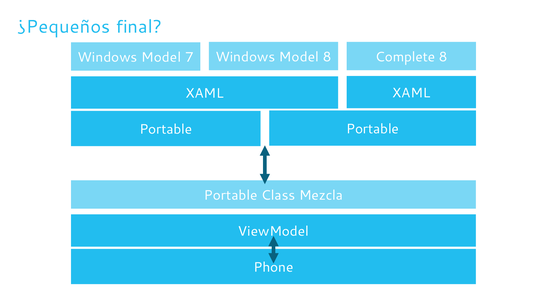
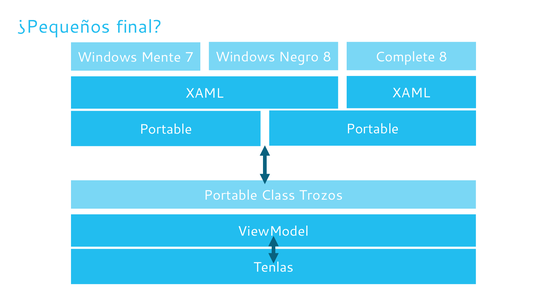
Model: Model -> Negro (299, 57)
Model: Model -> Mente (161, 57)
Mezcla: Mezcla -> Trozos (321, 195)
Phone: Phone -> Tenlas (274, 267)
